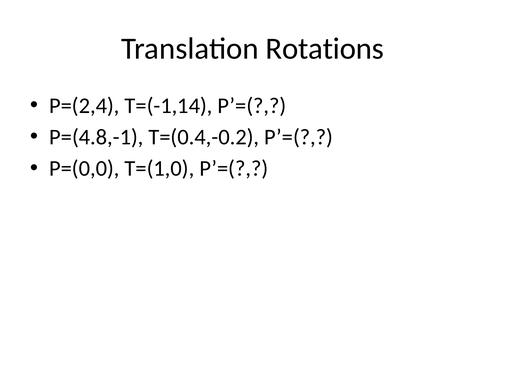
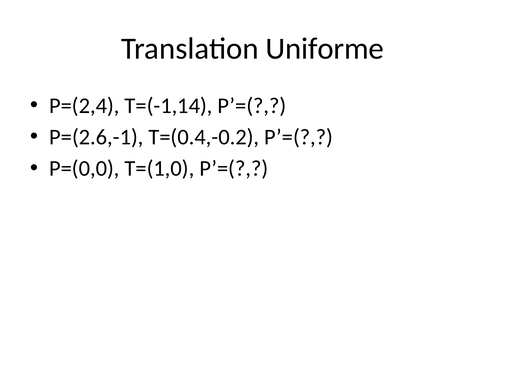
Rotations: Rotations -> Uniforme (325, 49)
P=(4.8,-1: P=(4.8,-1 -> P=(2.6,-1 (96, 137)
